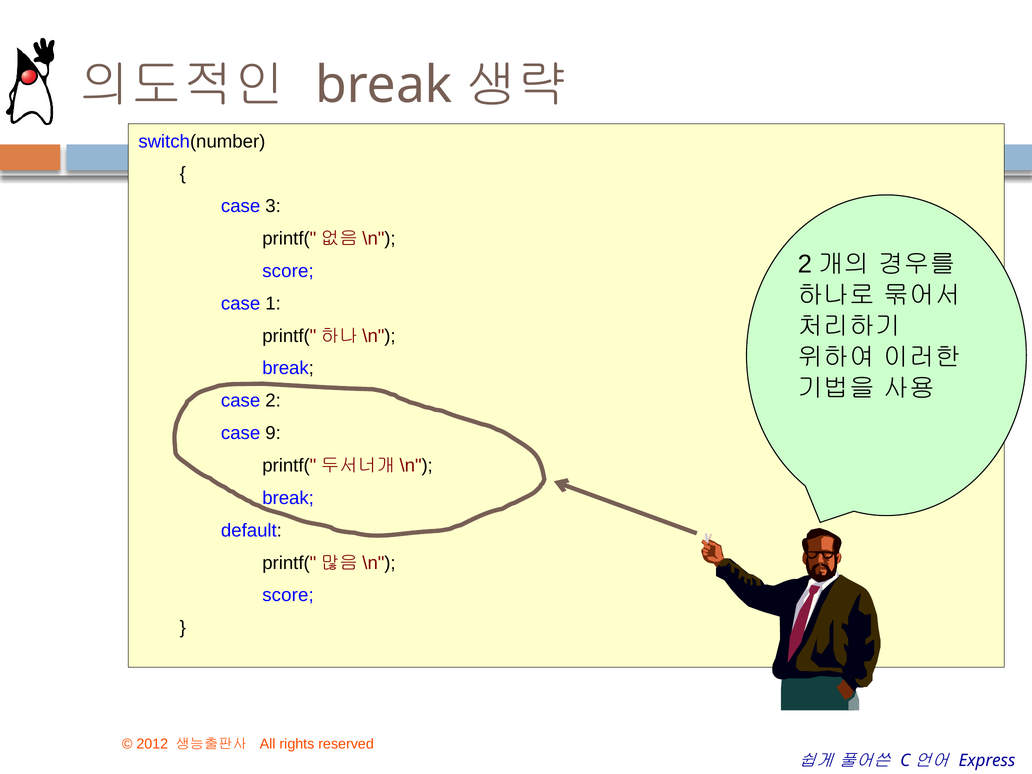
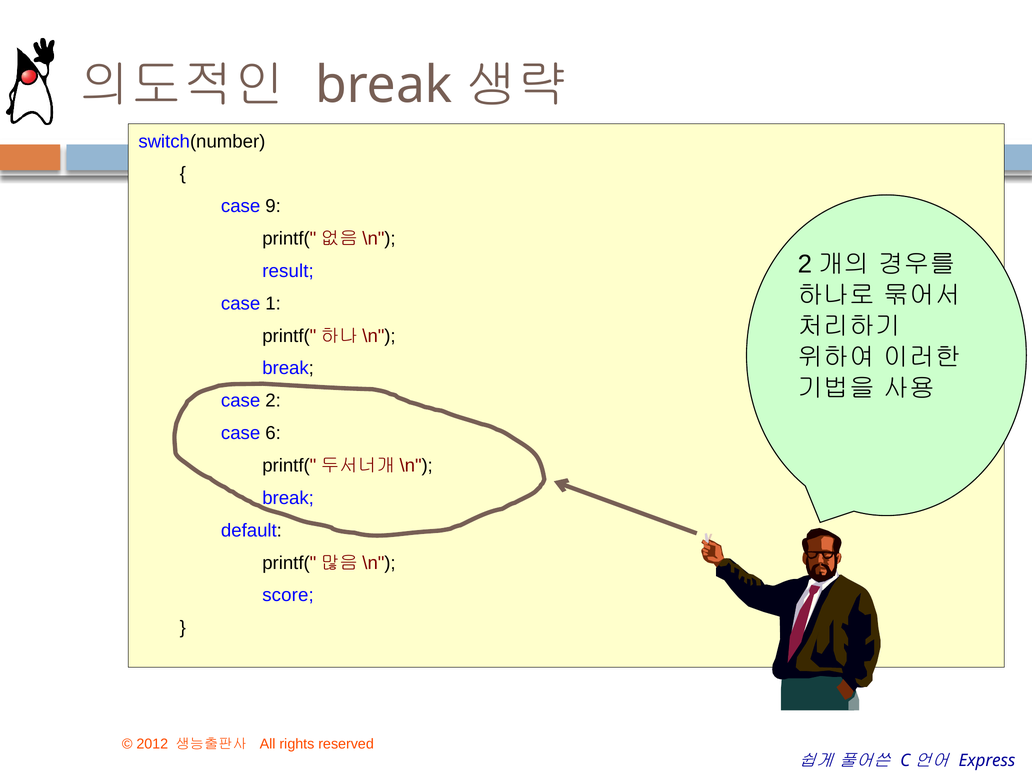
3: 3 -> 9 (273, 206)
score: score -> result (288, 271)
9: 9 -> 6 (273, 433)
